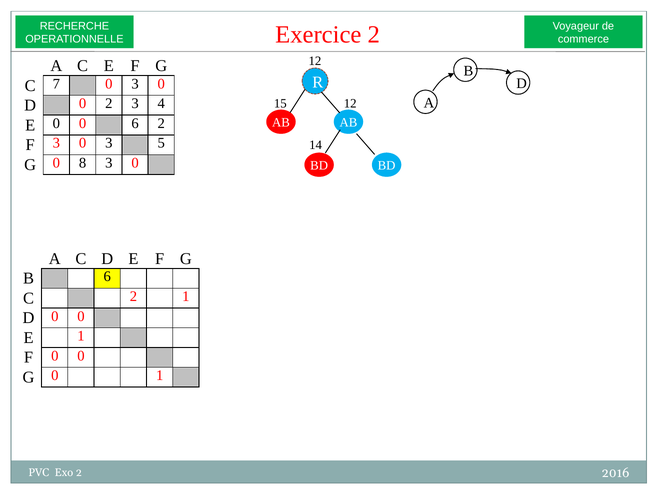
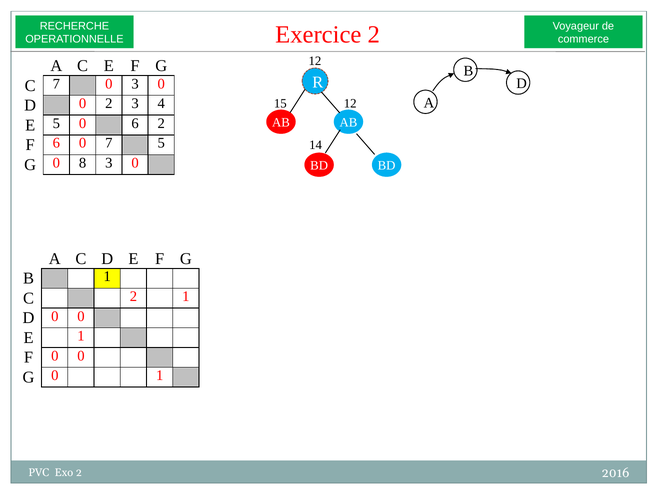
E 0: 0 -> 5 (56, 123)
F 3: 3 -> 6 (56, 143)
3: 3 -> 7 (109, 143)
B 6: 6 -> 1 (107, 276)
